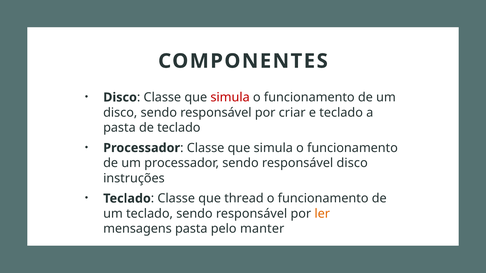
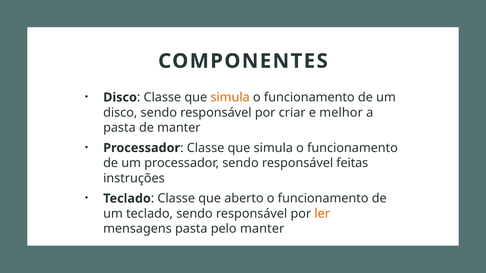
simula colour: red -> orange (230, 97)
e teclado: teclado -> melhor (341, 113)
de teclado: teclado -> manter (179, 128)
responsável disco: disco -> feitas (352, 163)
thread: thread -> aberto (244, 199)
